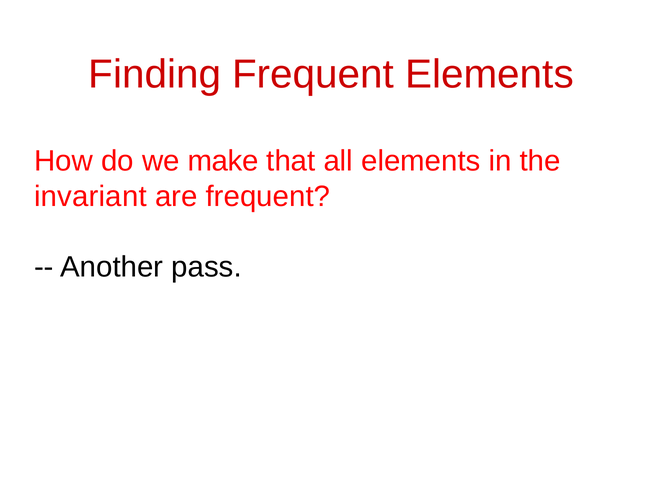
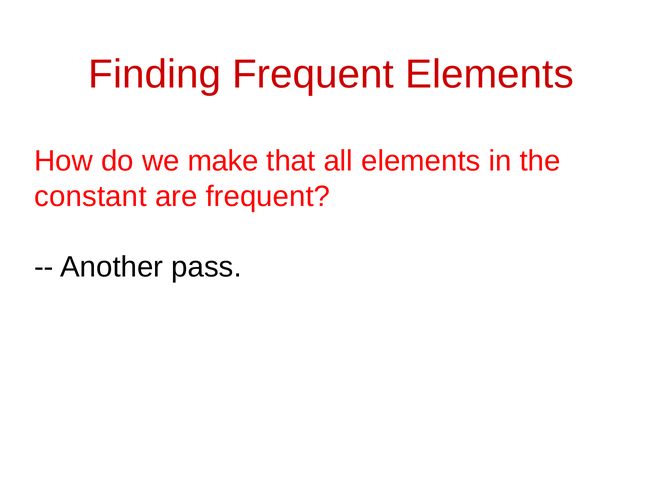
invariant: invariant -> constant (90, 196)
